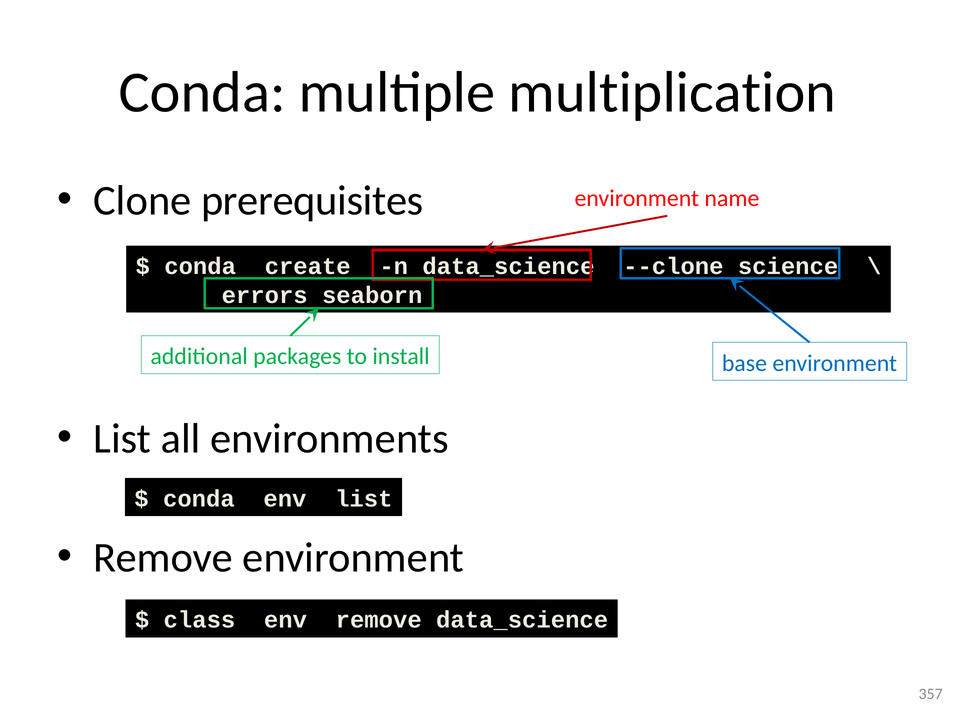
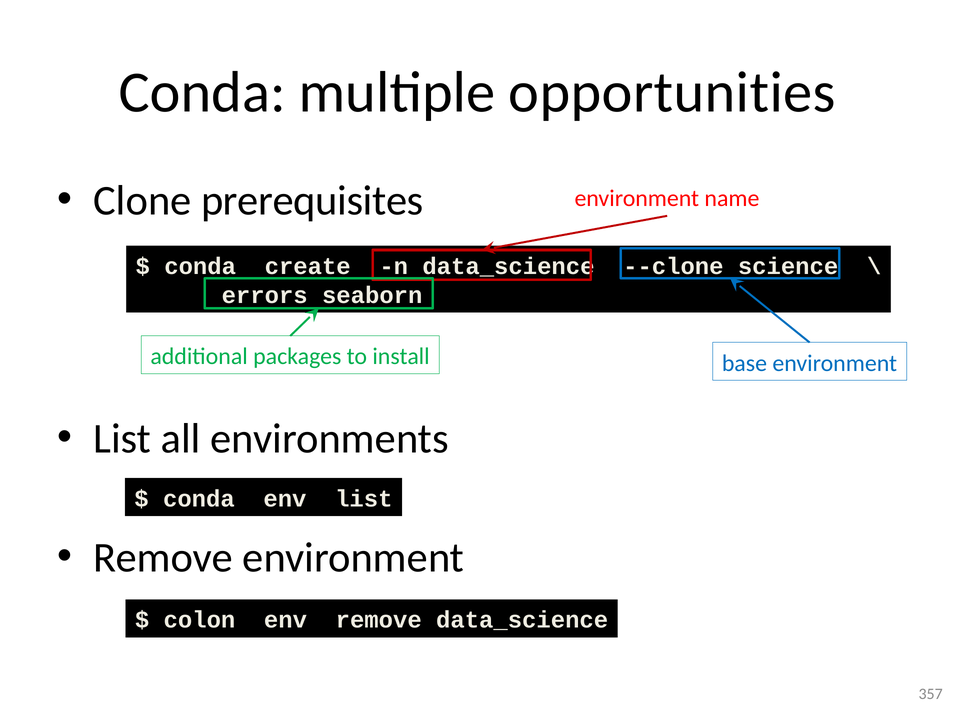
multiplication: multiplication -> opportunities (672, 93)
class: class -> colon (199, 620)
